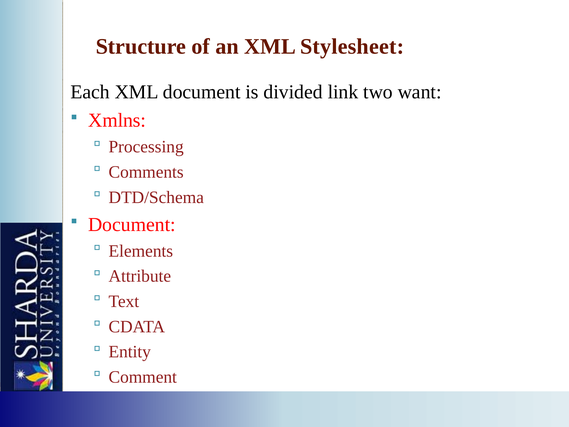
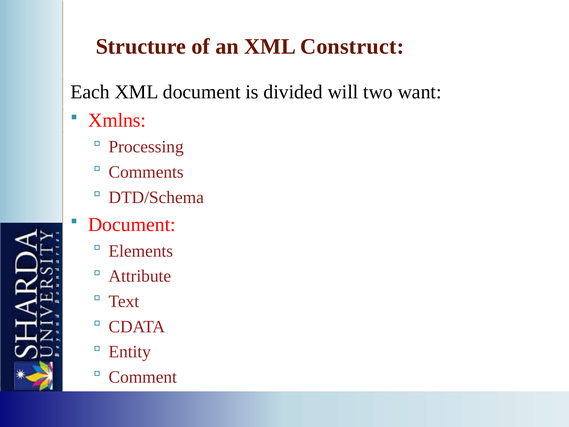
Stylesheet: Stylesheet -> Construct (352, 47)
link: link -> will (343, 92)
